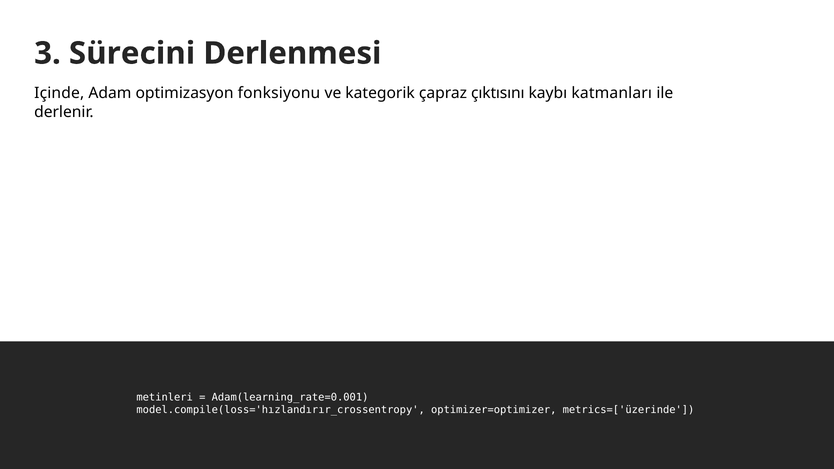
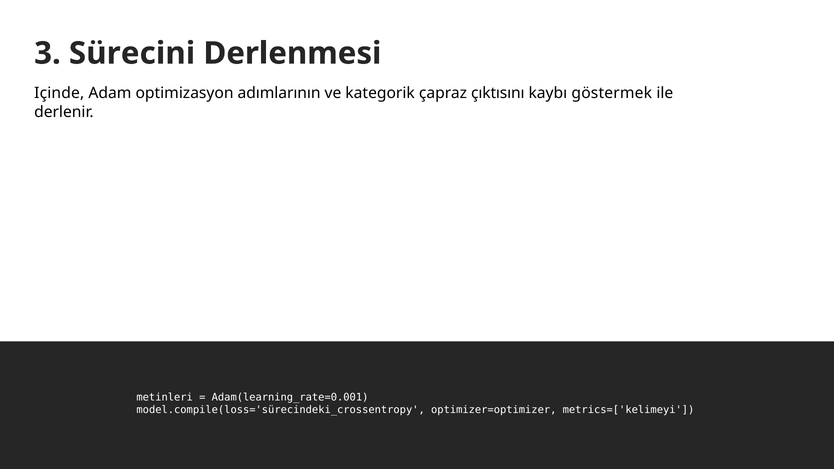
fonksiyonu: fonksiyonu -> adımlarının (279, 93)
katmanları: katmanları -> göstermek (612, 93)
model.compile(loss='hızlandırır_crossentropy: model.compile(loss='hızlandırır_crossentropy -> model.compile(loss='sürecindeki_crossentropy (281, 410)
metrics=['üzerinde: metrics=['üzerinde -> metrics=['kelimeyi (629, 410)
